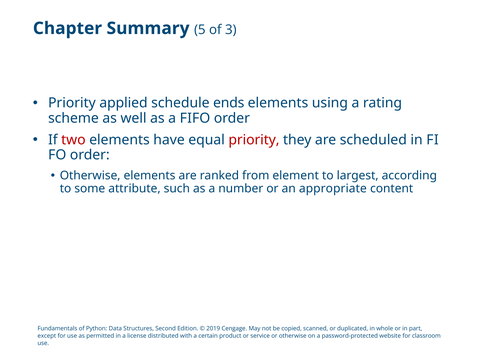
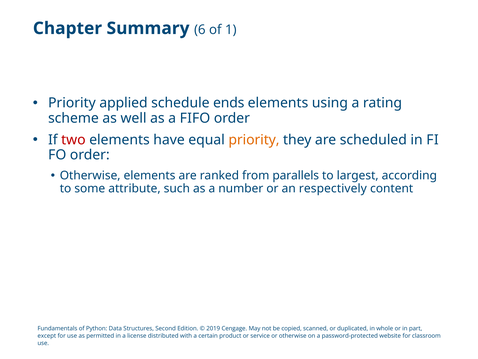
5: 5 -> 6 (200, 30)
3: 3 -> 1 (231, 30)
priority colour: red -> orange (254, 140)
element: element -> parallels (296, 175)
appropriate: appropriate -> respectively (333, 188)
